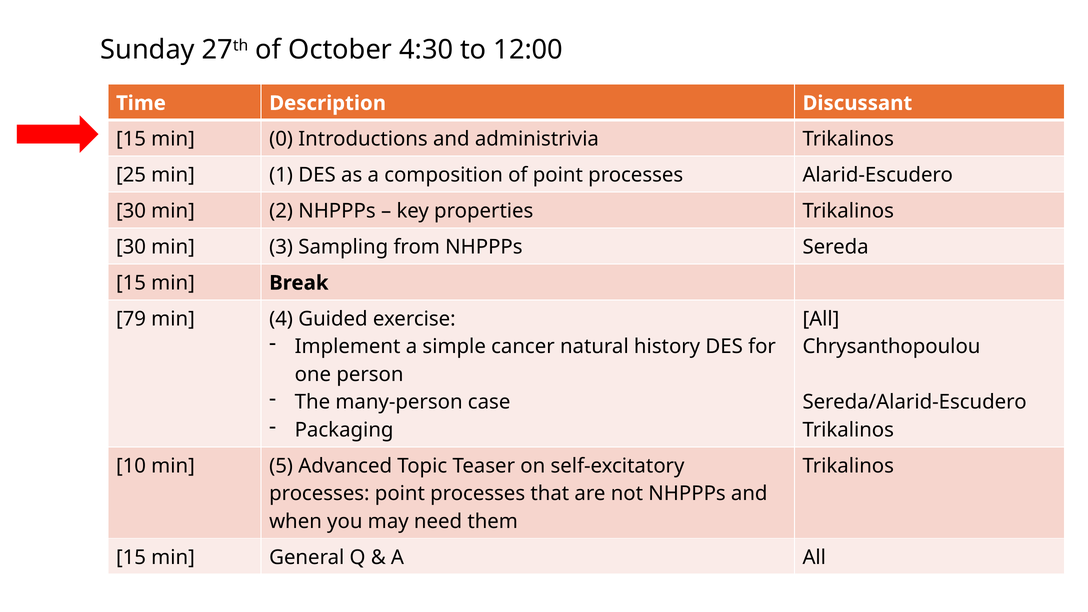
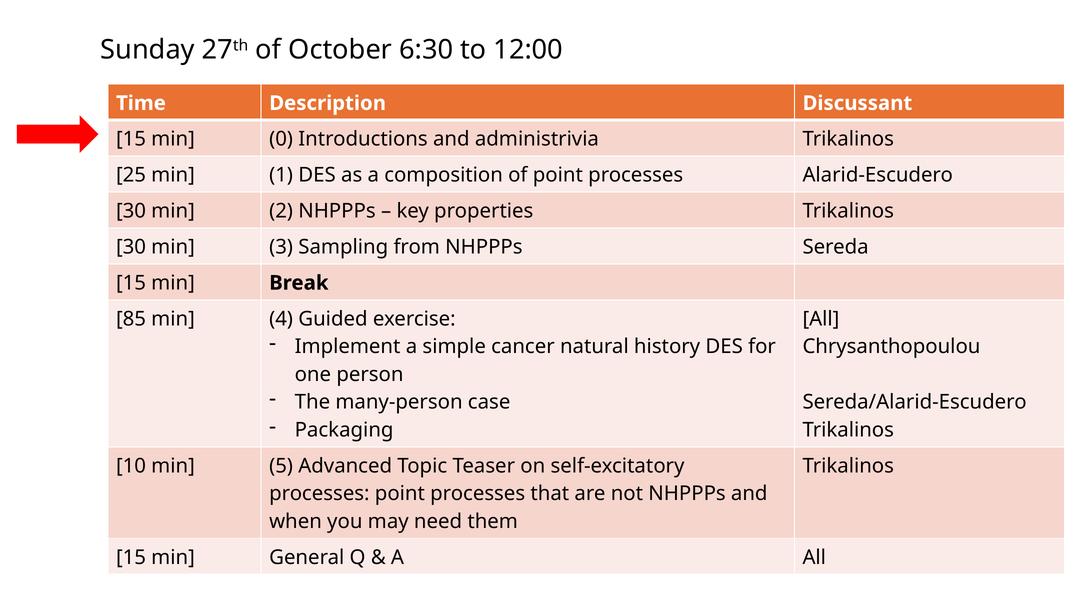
4:30: 4:30 -> 6:30 (426, 50)
79: 79 -> 85 (131, 319)
